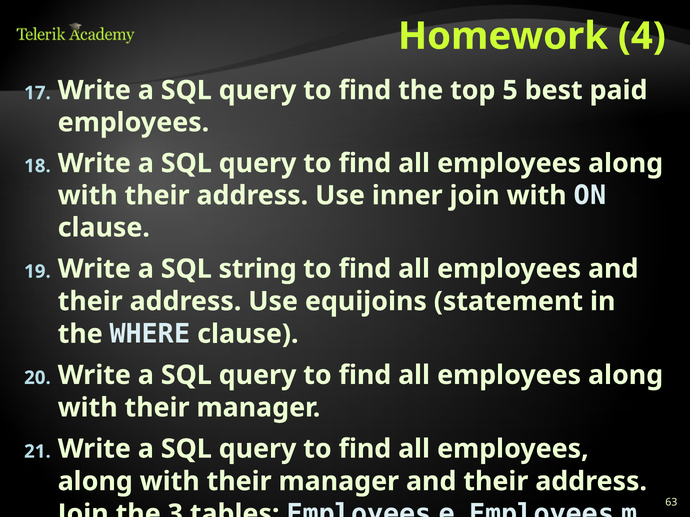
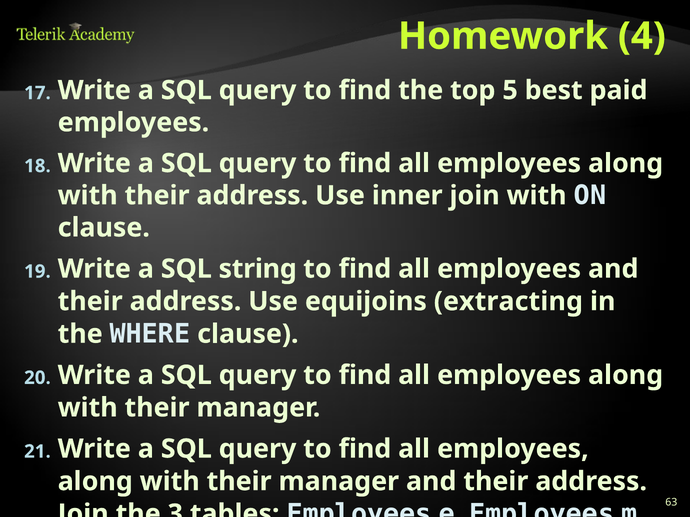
statement: statement -> extracting (508, 302)
